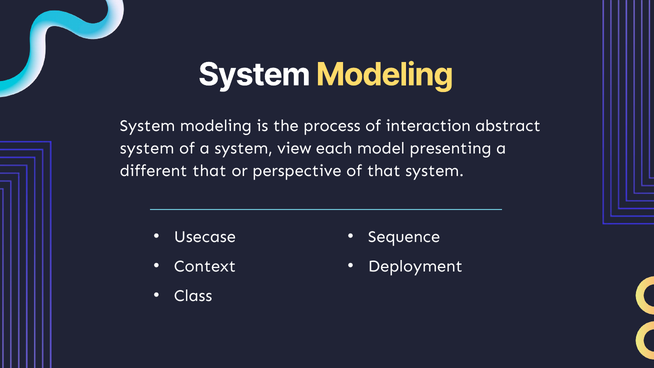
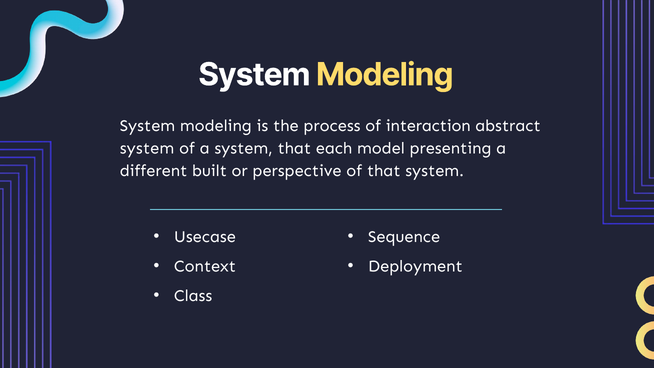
system view: view -> that (294, 148)
different that: that -> built (209, 171)
